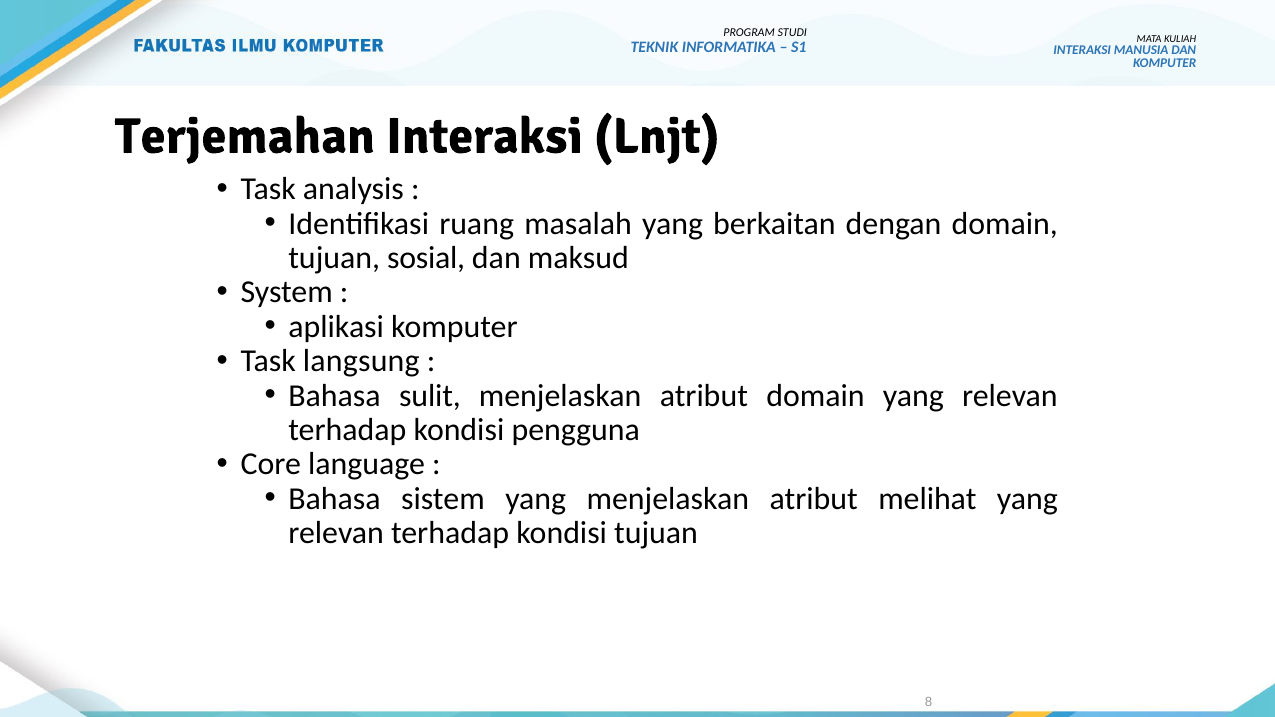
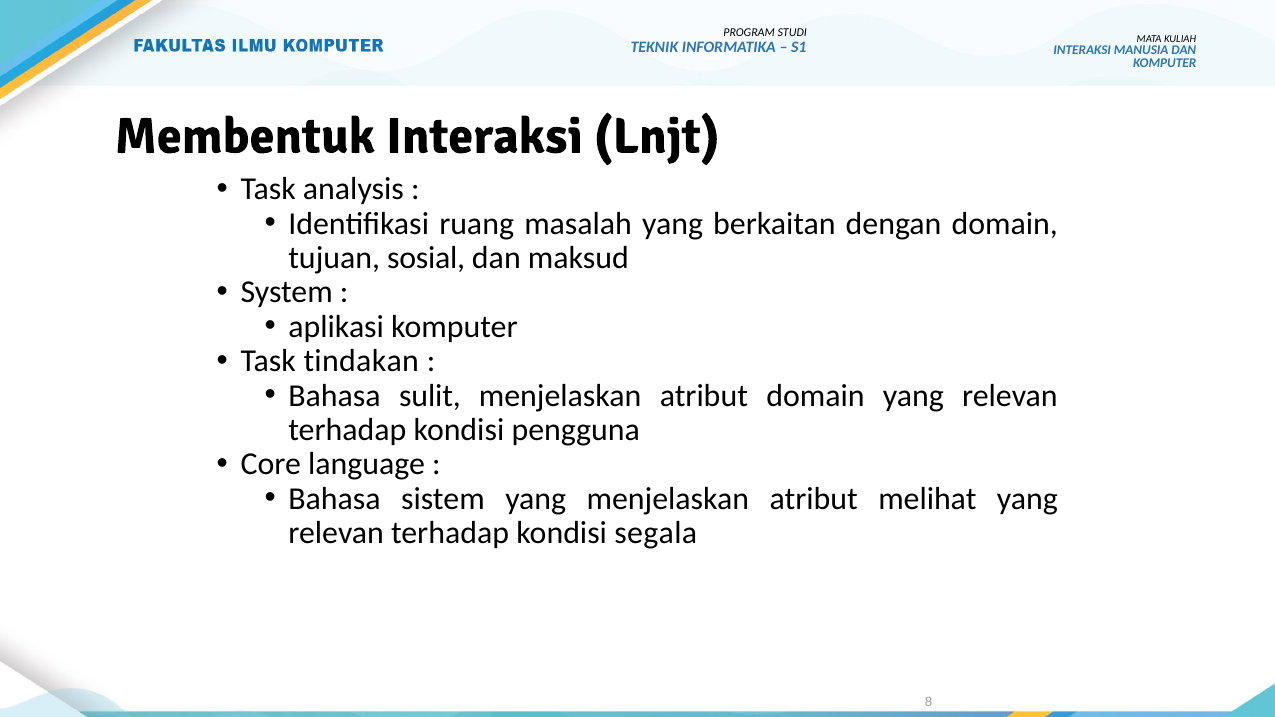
Terjemahan: Terjemahan -> Membentuk (245, 136)
langsung: langsung -> tindakan (361, 361)
kondisi tujuan: tujuan -> segala (656, 533)
